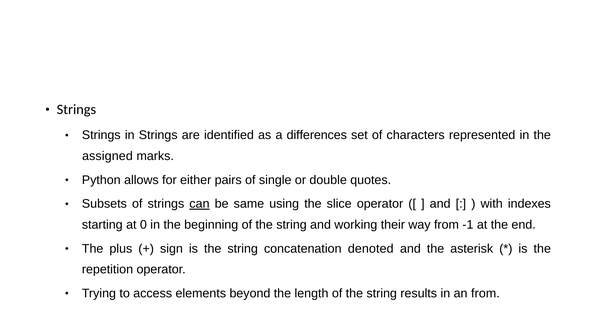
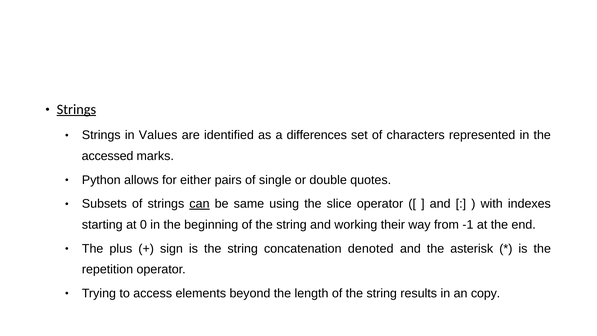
Strings underline: none -> present (76, 109)
in Strings: Strings -> Values (158, 135)
assigned: assigned -> accessed (108, 156)
an from: from -> copy (486, 293)
